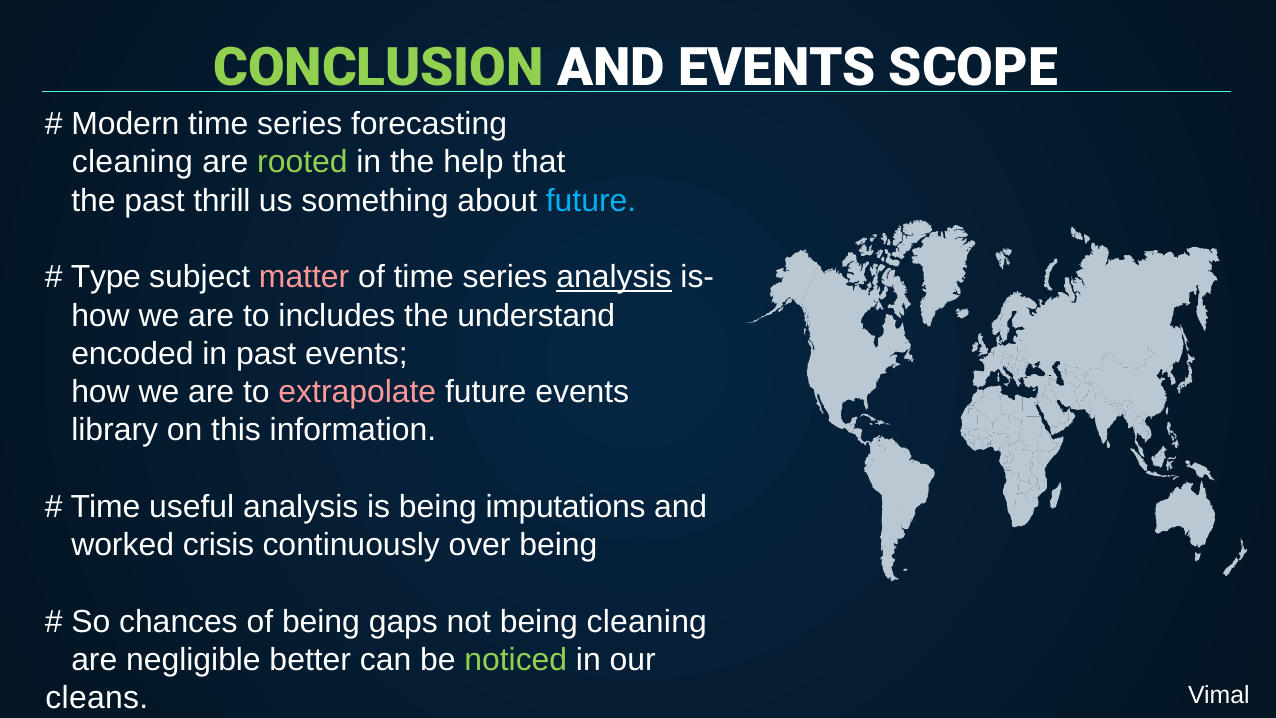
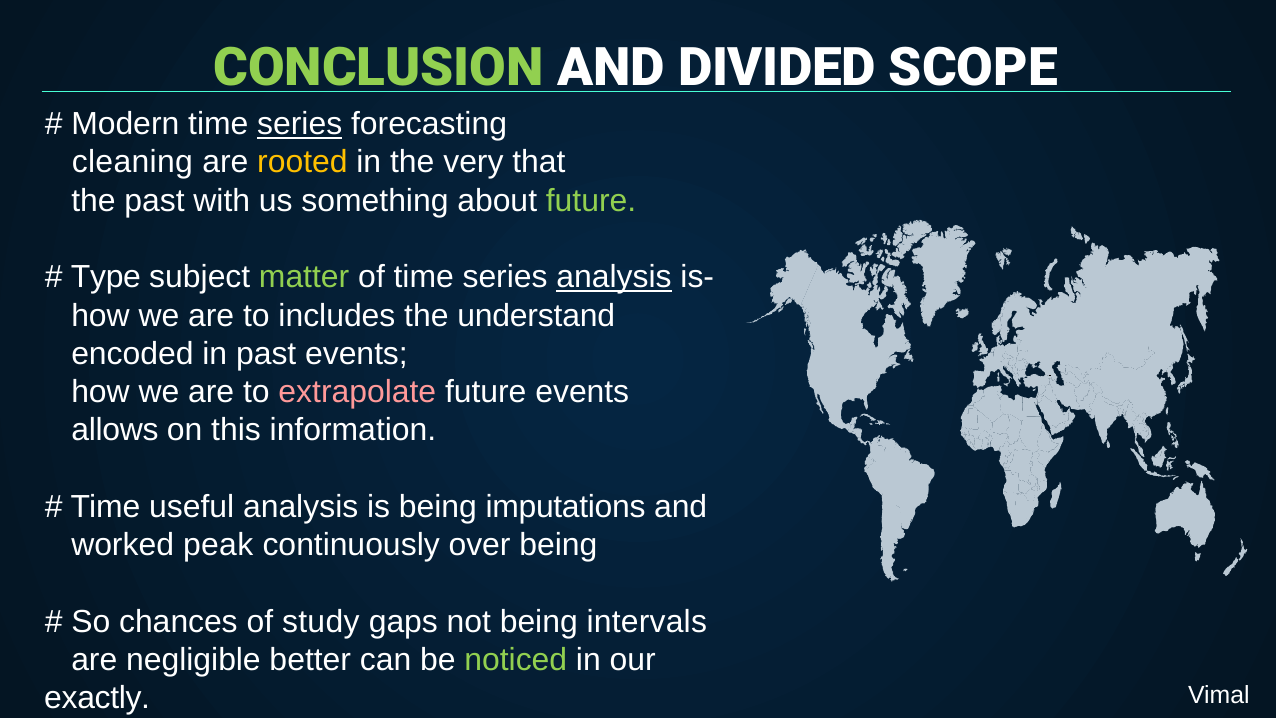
AND EVENTS: EVENTS -> DIVIDED (777, 68)
series underline: none -> present (300, 124)
rooted colour: light green -> yellow (302, 162)
help: help -> very (473, 162)
thrill: thrill -> with (222, 201)
future colour: light blue -> light green (591, 201)
matter colour: pink -> light green (304, 277)
library: library -> allows (115, 430)
crisis: crisis -> peak (218, 545)
of being: being -> study (321, 622)
being cleaning: cleaning -> intervals (647, 622)
cleans: cleans -> exactly (97, 698)
